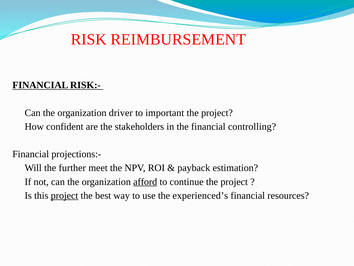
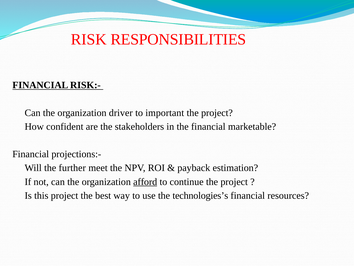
REIMBURSEMENT: REIMBURSEMENT -> RESPONSIBILITIES (178, 39)
controlling: controlling -> marketable (252, 126)
project underline: present -> none (65, 195)
experienced’s: experienced’s -> technologies’s (200, 195)
